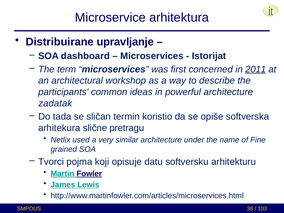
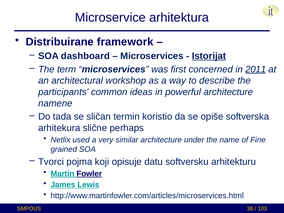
upravljanje: upravljanje -> framework (125, 42)
Istorijat underline: none -> present (209, 56)
zadatak: zadatak -> namene (55, 103)
pretragu: pretragu -> perhaps (127, 128)
